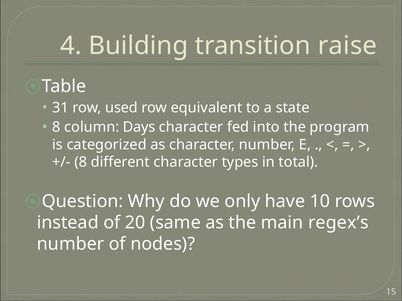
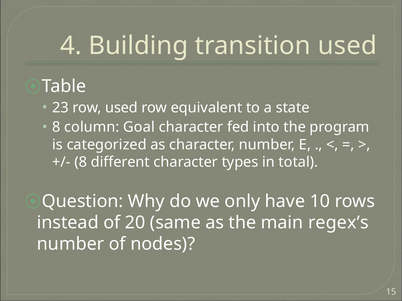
transition raise: raise -> used (347, 46)
31: 31 -> 23 (61, 108)
Days: Days -> Goal (139, 127)
